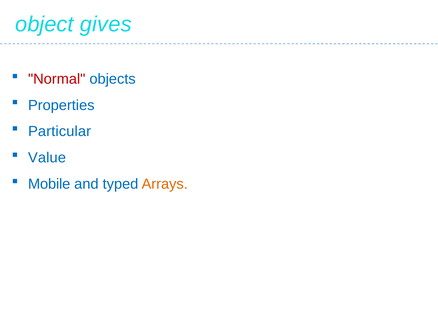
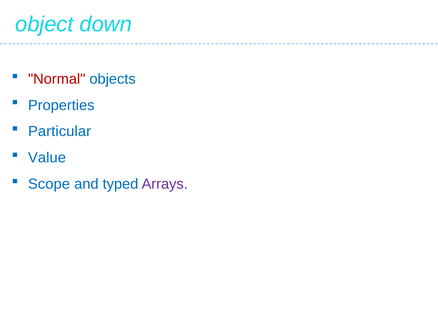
gives: gives -> down (106, 24)
Mobile: Mobile -> Scope (49, 184)
Arrays colour: orange -> purple (165, 184)
